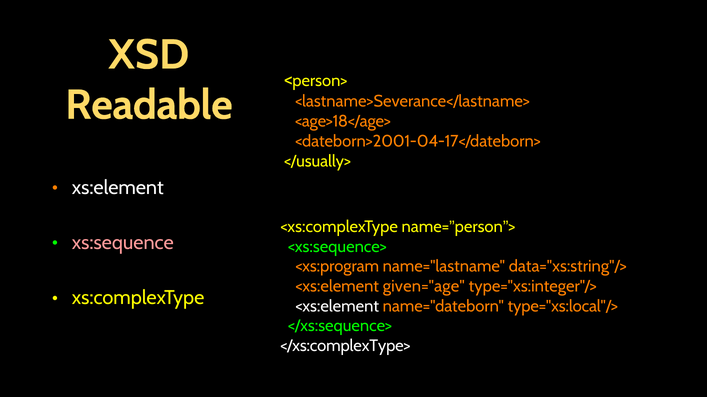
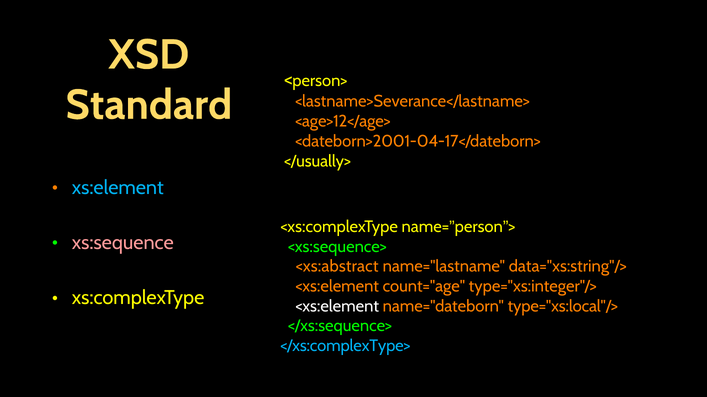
Readable: Readable -> Standard (149, 105)
<age>18</age>: <age>18</age> -> <age>12</age> (343, 122)
xs:element colour: white -> light blue (118, 188)
<xs:program: <xs:program -> <xs:abstract (337, 267)
given="age: given="age -> count="age (424, 287)
</xs:complexType> colour: white -> light blue (345, 346)
